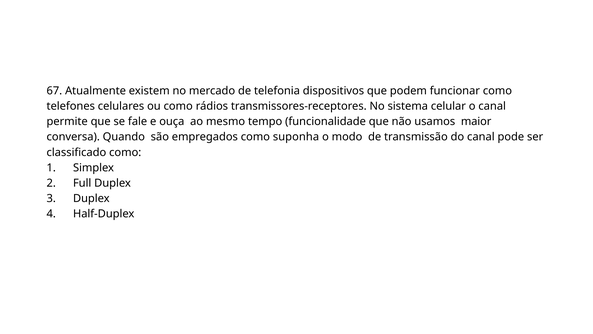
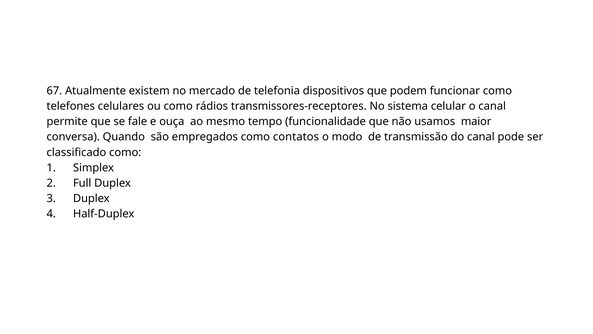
suponha: suponha -> contatos (296, 137)
